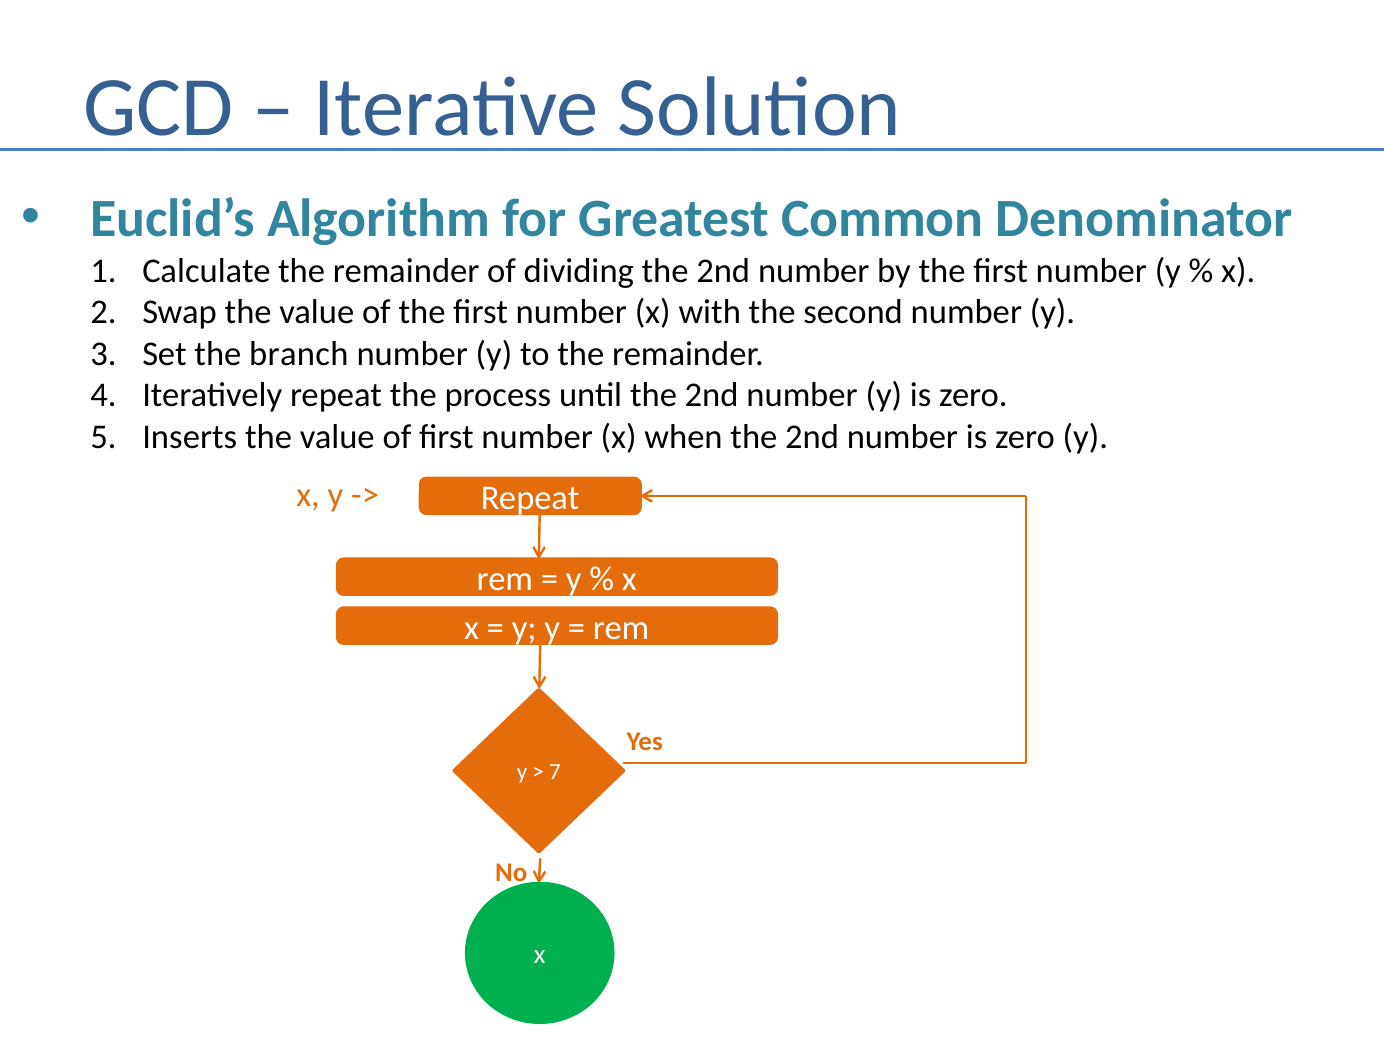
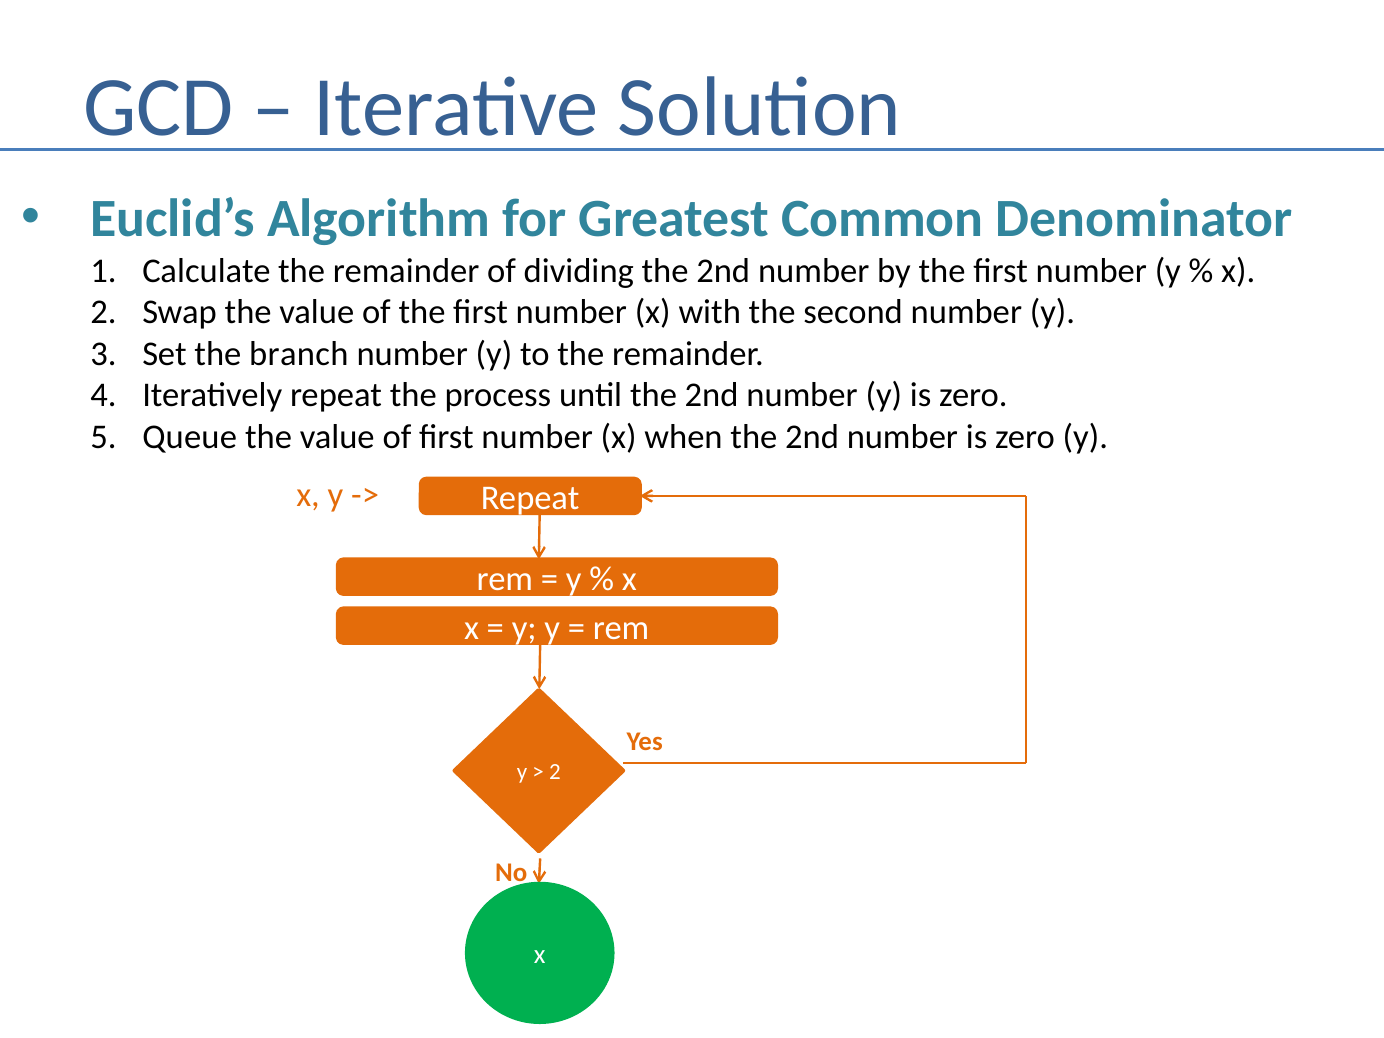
Inserts: Inserts -> Queue (190, 437)
7: 7 -> 2 (555, 772)
